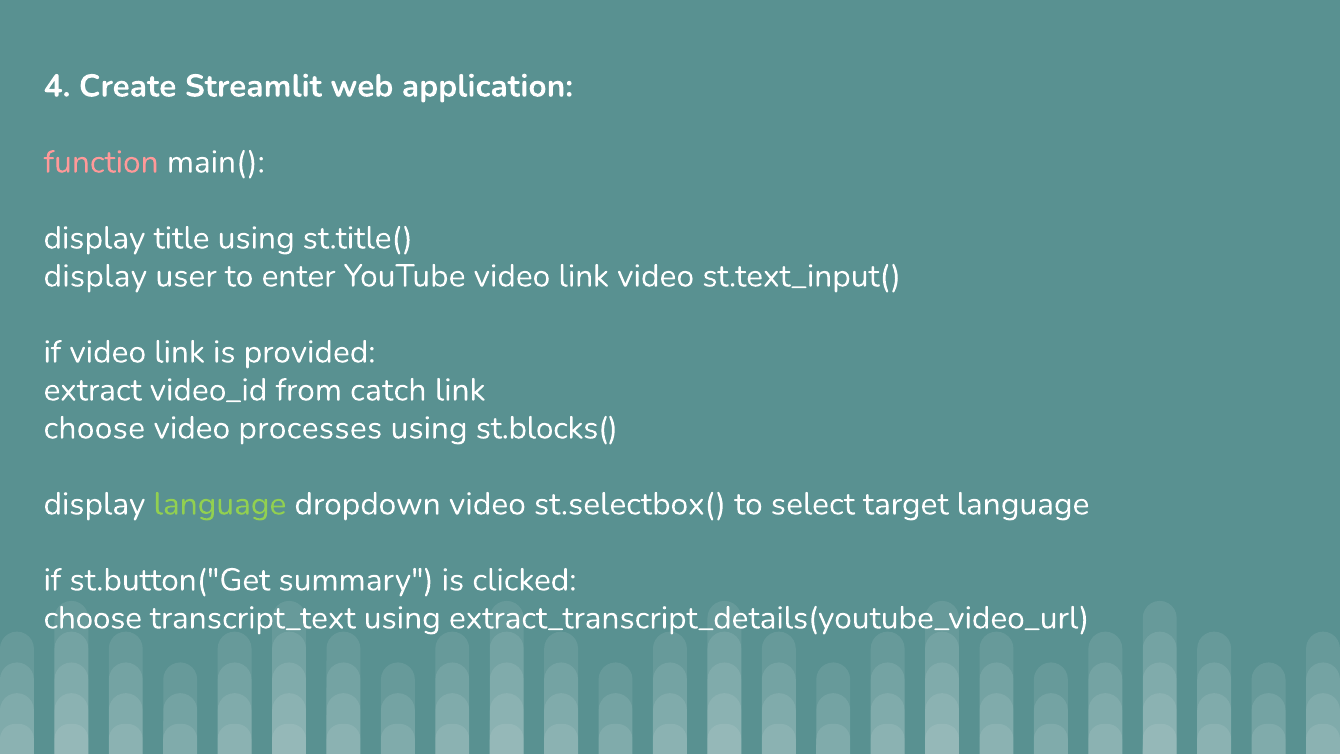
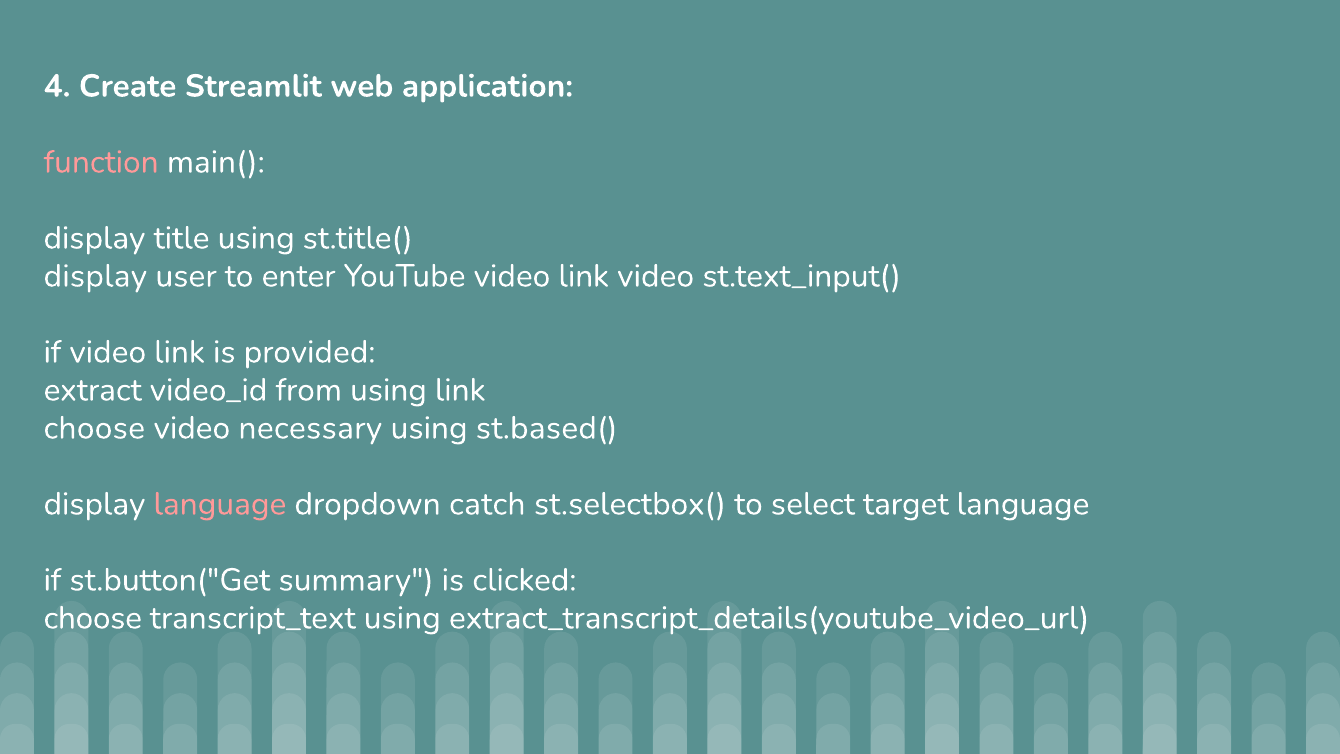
from catch: catch -> using (388, 390)
processes: processes -> necessary (310, 428)
st.blocks(: st.blocks( -> st.based( (547, 428)
language colour: light green -> pink (220, 504)
dropdown video: video -> catch (487, 504)
